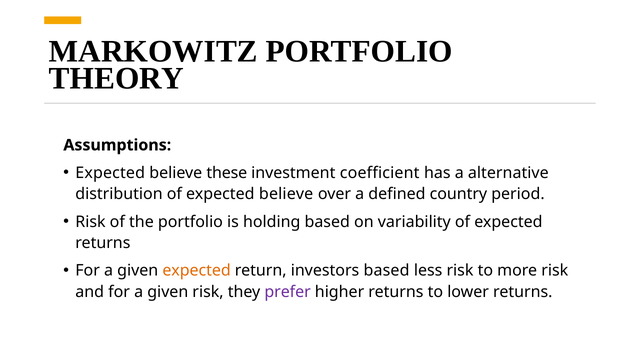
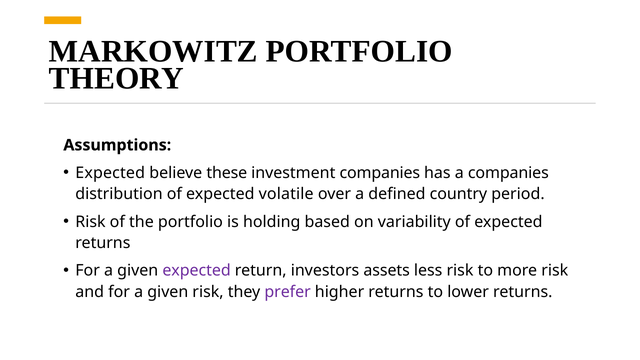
investment coefficient: coefficient -> companies (380, 173)
a alternative: alternative -> companies (508, 173)
of expected believe: believe -> volatile (286, 194)
expected colour: orange -> purple (197, 271)
investors based: based -> assets (387, 271)
